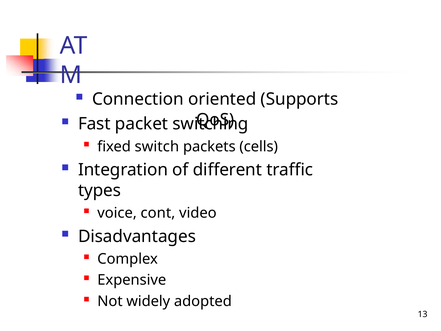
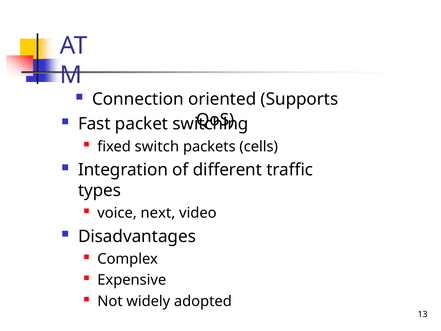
cont: cont -> next (158, 213)
